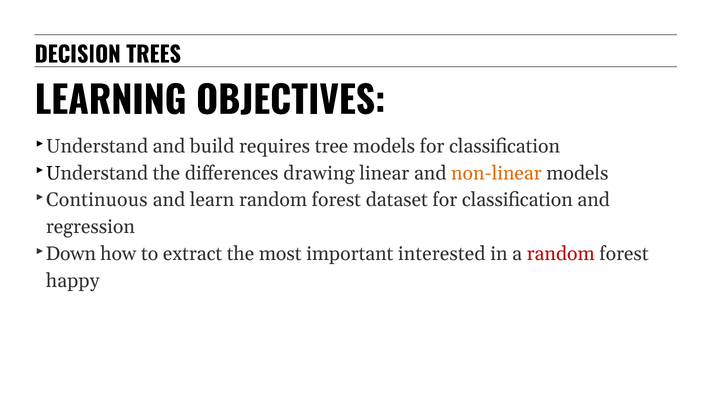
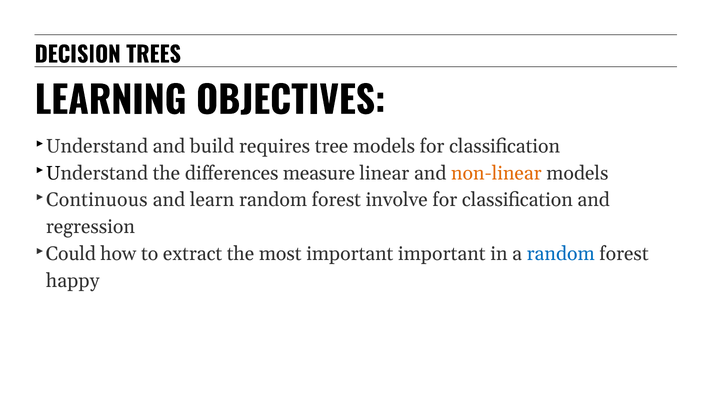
drawing: drawing -> measure (319, 173)
dataset: dataset -> involve (397, 200)
Down: Down -> Could (71, 254)
important interested: interested -> important (442, 254)
random colour: red -> blue (561, 254)
